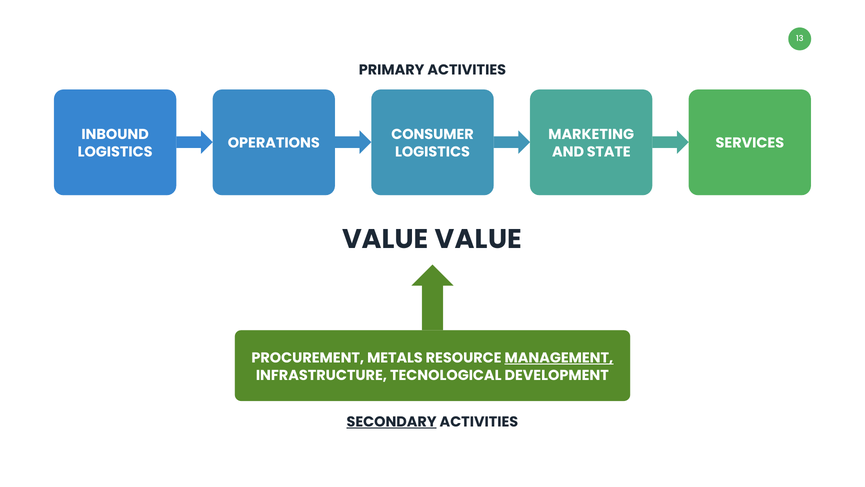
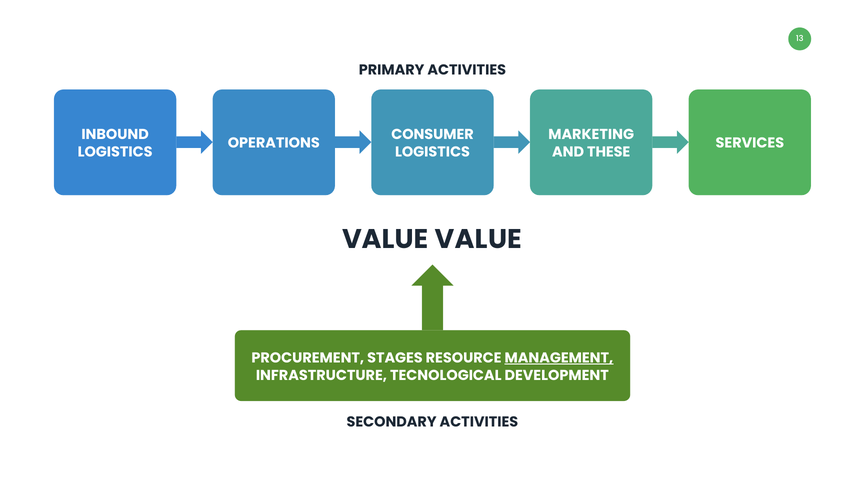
STATE: STATE -> THESE (609, 152)
METALS: METALS -> STAGES (395, 358)
SECONDARY underline: present -> none (392, 422)
